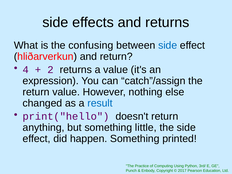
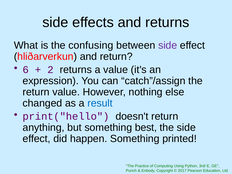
side colour: blue -> purple (168, 45)
4: 4 -> 6 (26, 70)
little: little -> best (146, 127)
